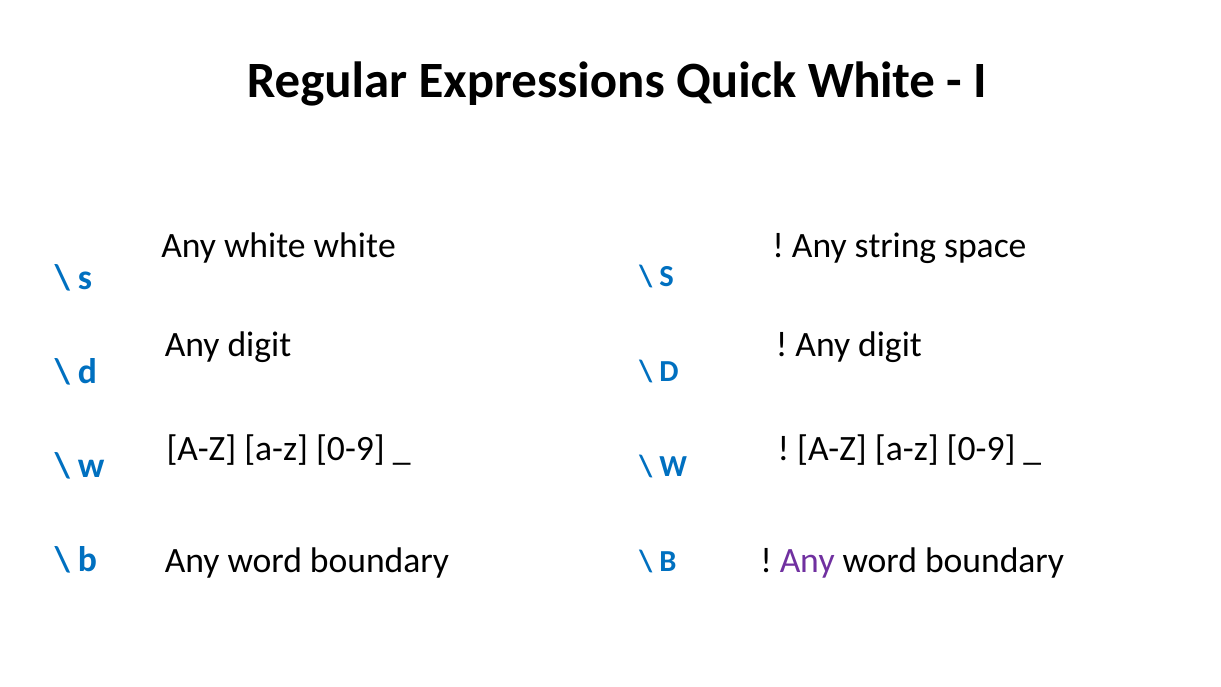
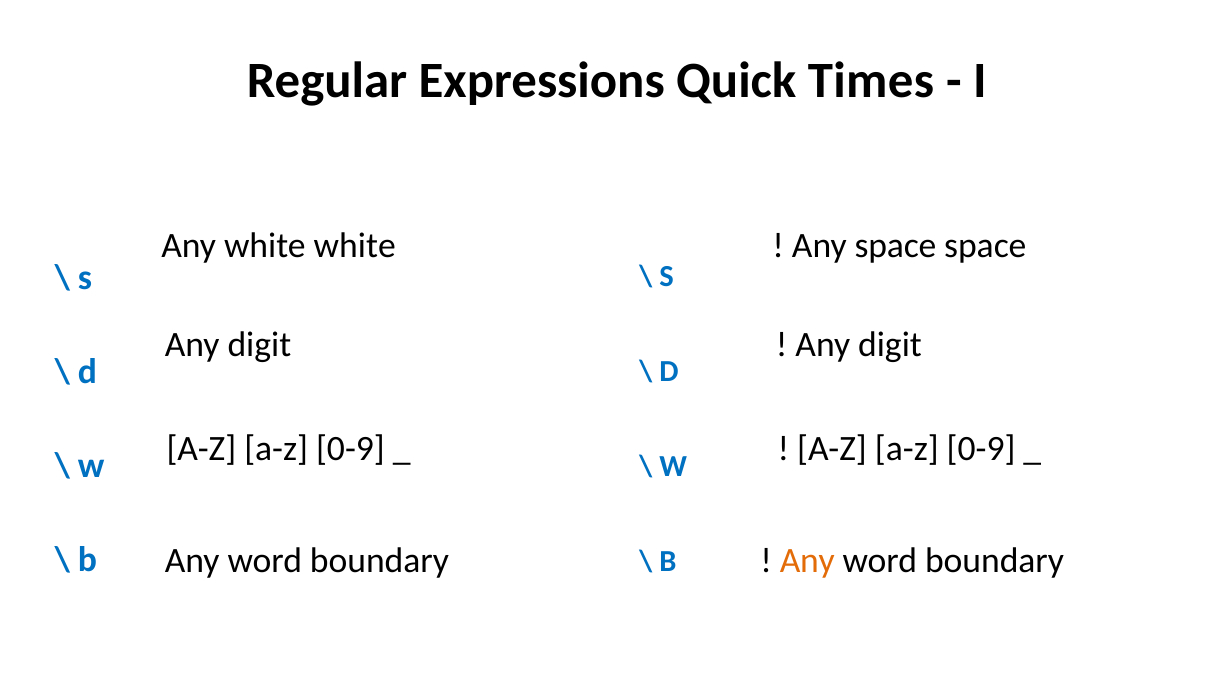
Quick White: White -> Times (871, 81)
Any string: string -> space (895, 246)
Any colour: purple -> orange (807, 560)
